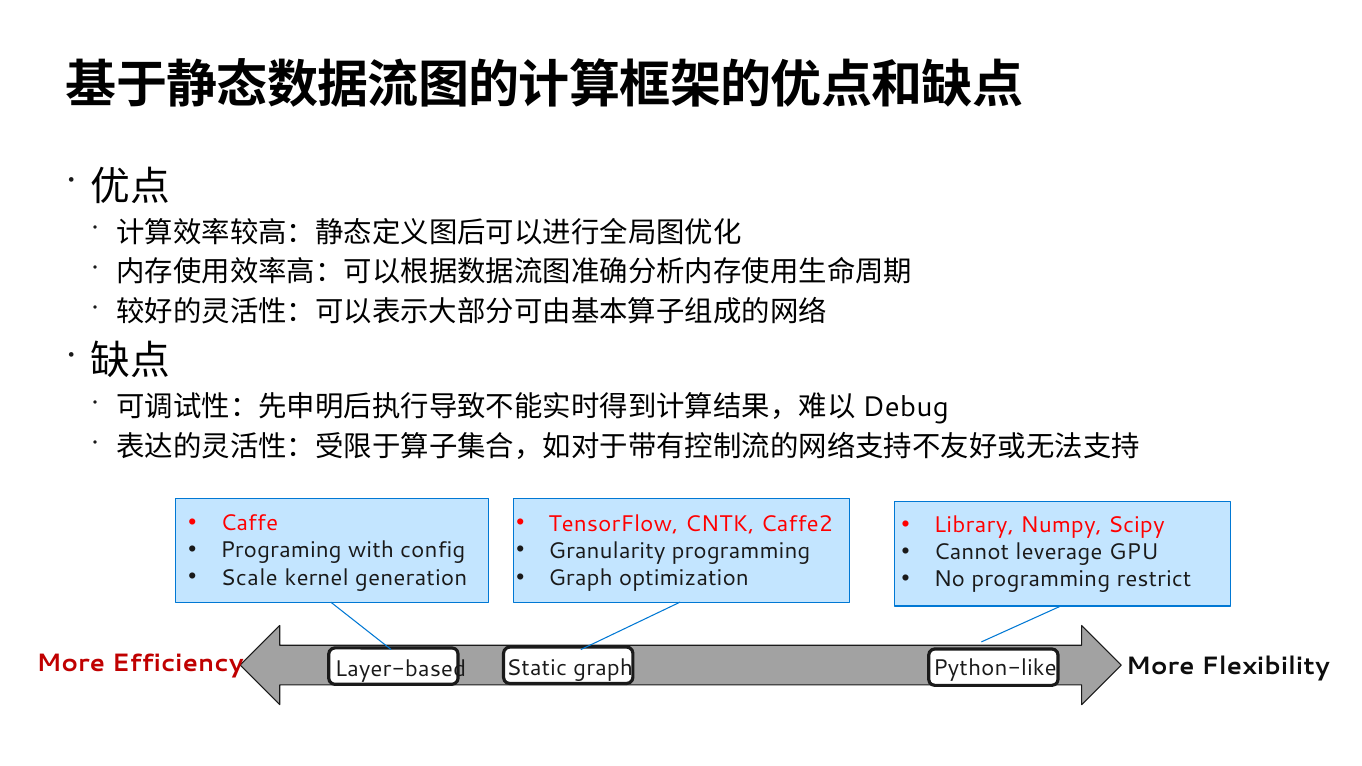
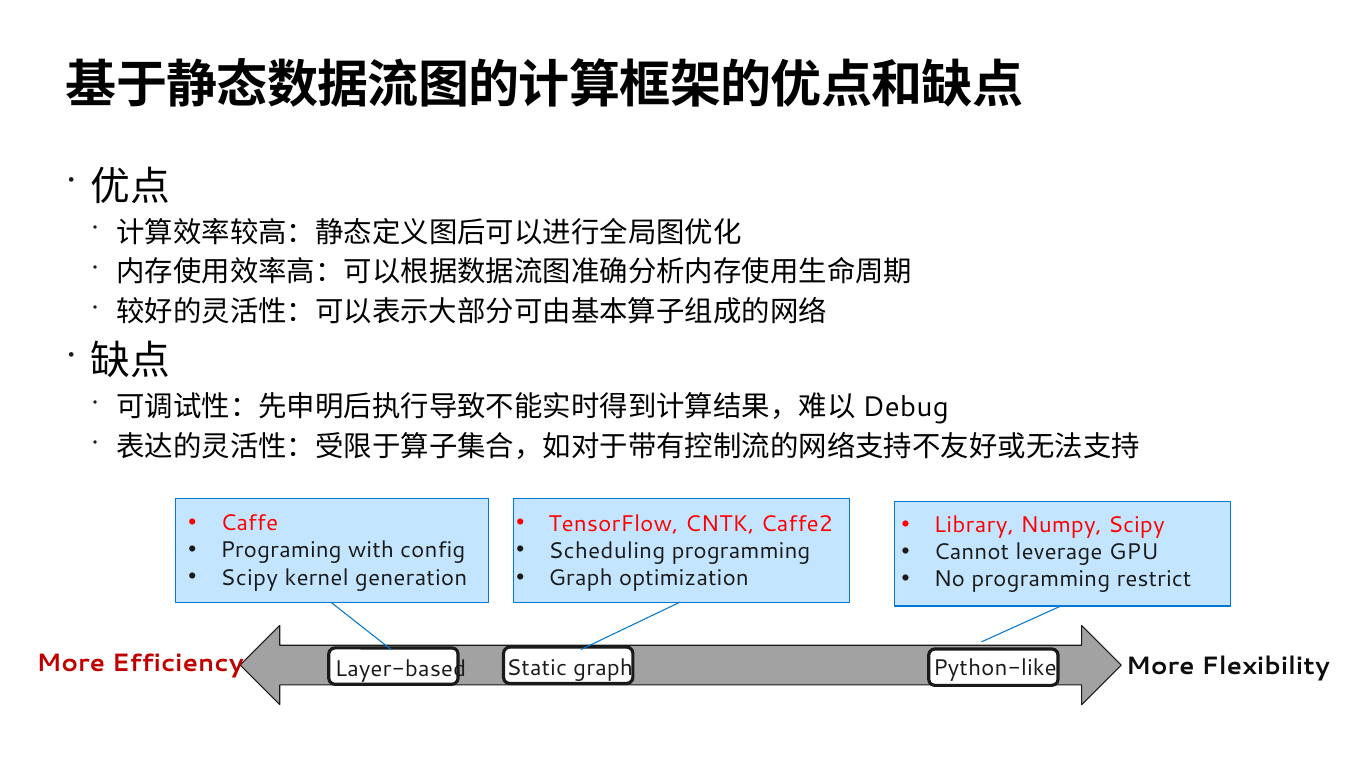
Granularity: Granularity -> Scheduling (607, 551)
Scale: Scale -> Scipy (249, 578)
